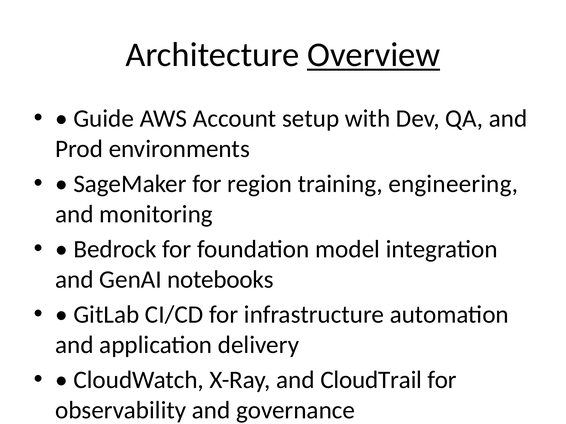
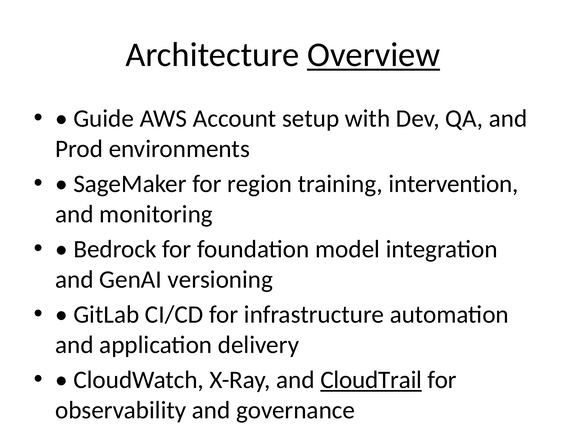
engineering: engineering -> intervention (453, 184)
notebooks: notebooks -> versioning (220, 280)
CloudTrail underline: none -> present (371, 380)
